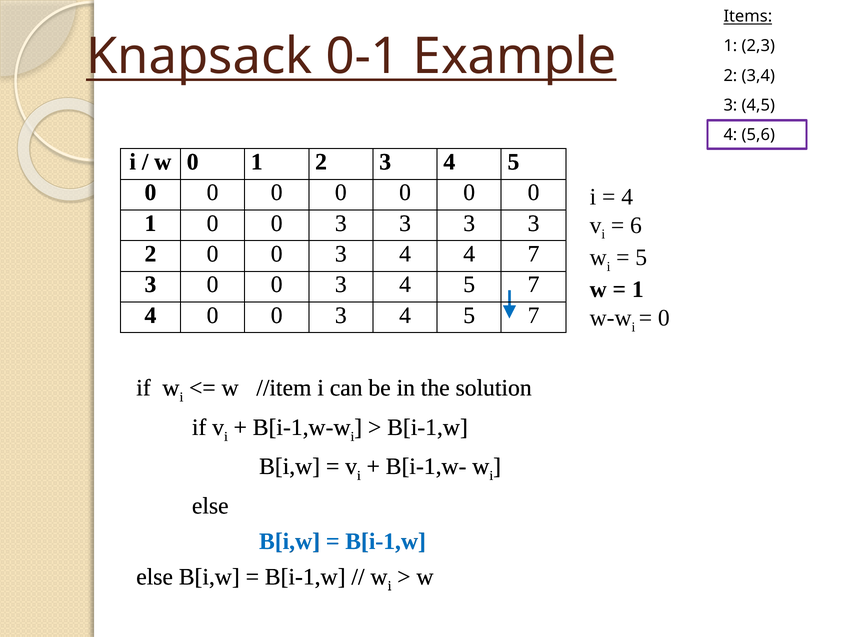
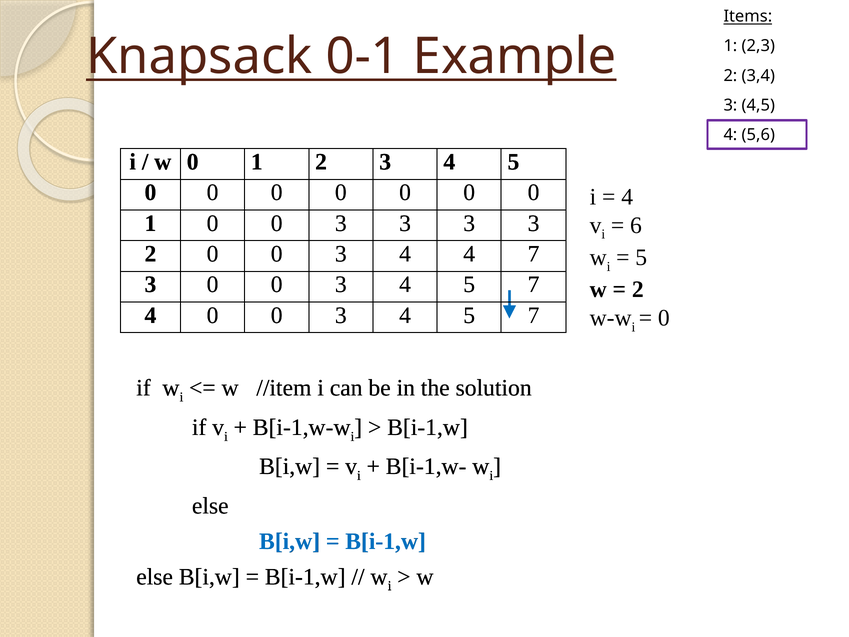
1: 1 -> 2 (638, 290)
